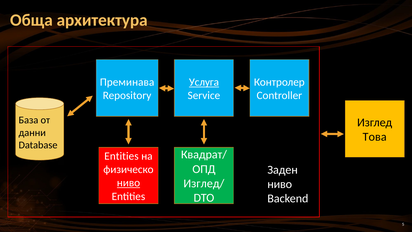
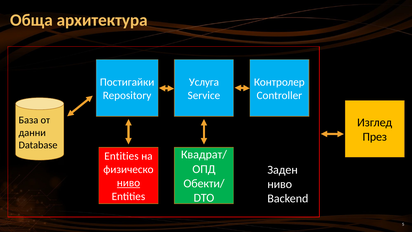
Преминава: Преминава -> Постигайки (127, 82)
Услуга underline: present -> none (204, 82)
Това: Това -> През (375, 137)
Изглед/: Изглед/ -> Обекти/ (204, 183)
